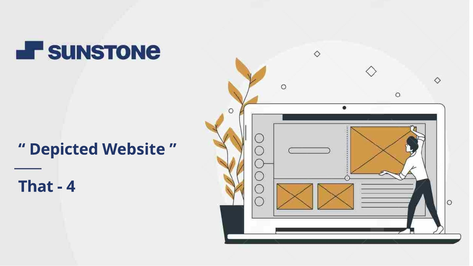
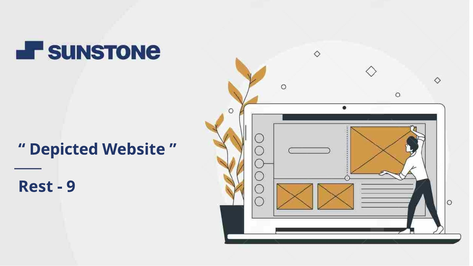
That: That -> Rest (36, 187)
4: 4 -> 9 (71, 187)
